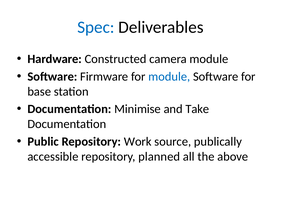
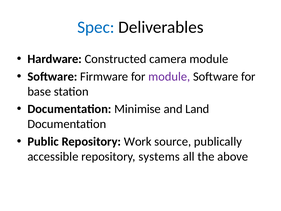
module colour: blue -> purple (169, 76)
Take: Take -> Land (197, 109)
planned: planned -> systems (159, 156)
